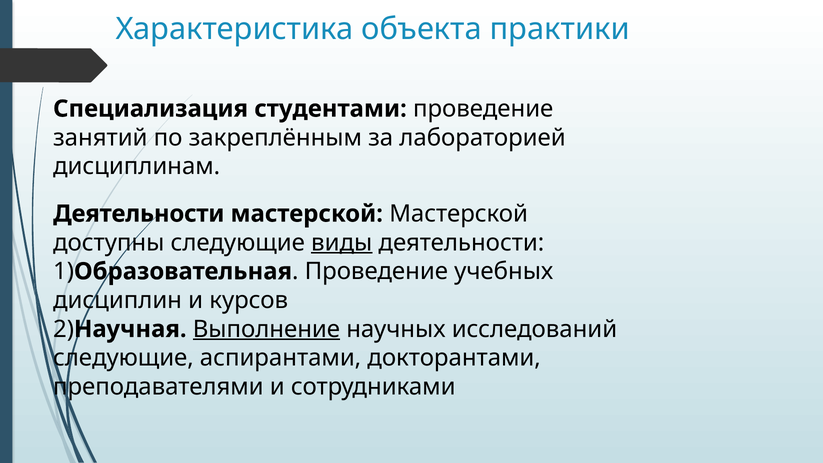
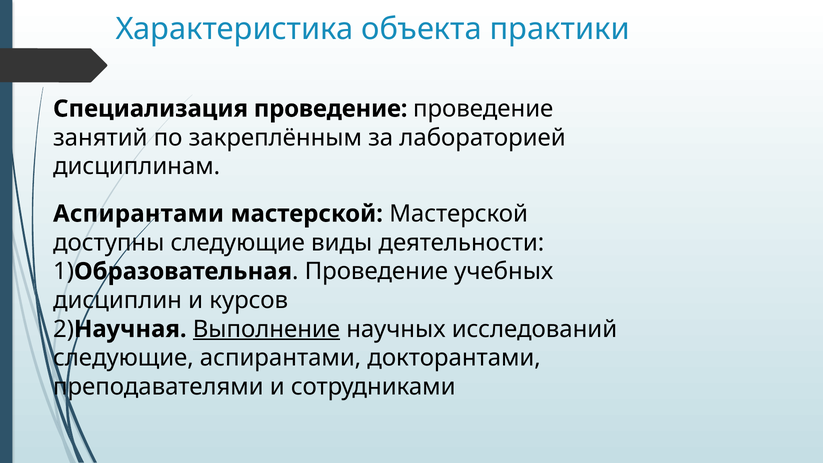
Специализация студентами: студентами -> проведение (331, 109)
Деятельности: Деятельности -> Аспирантами (139, 214)
виды underline: present -> none (342, 243)
